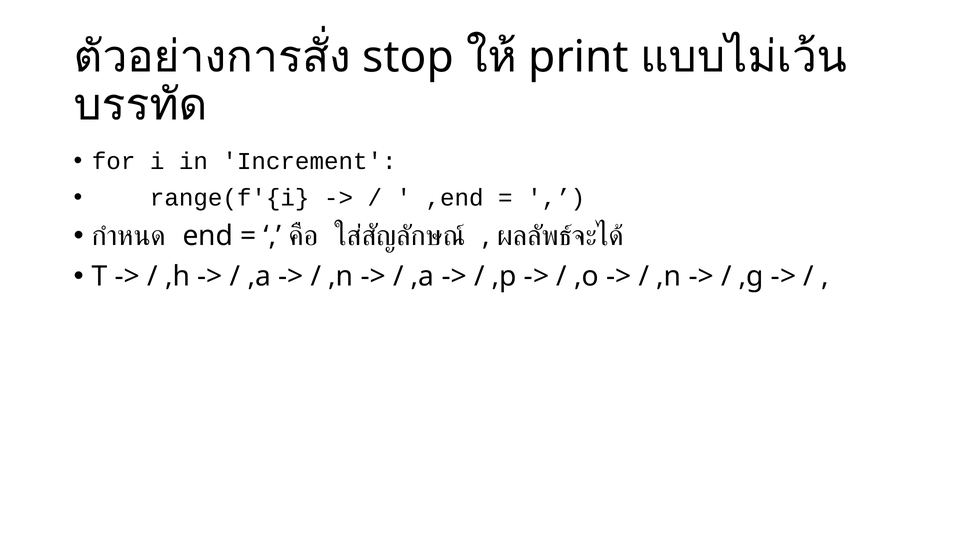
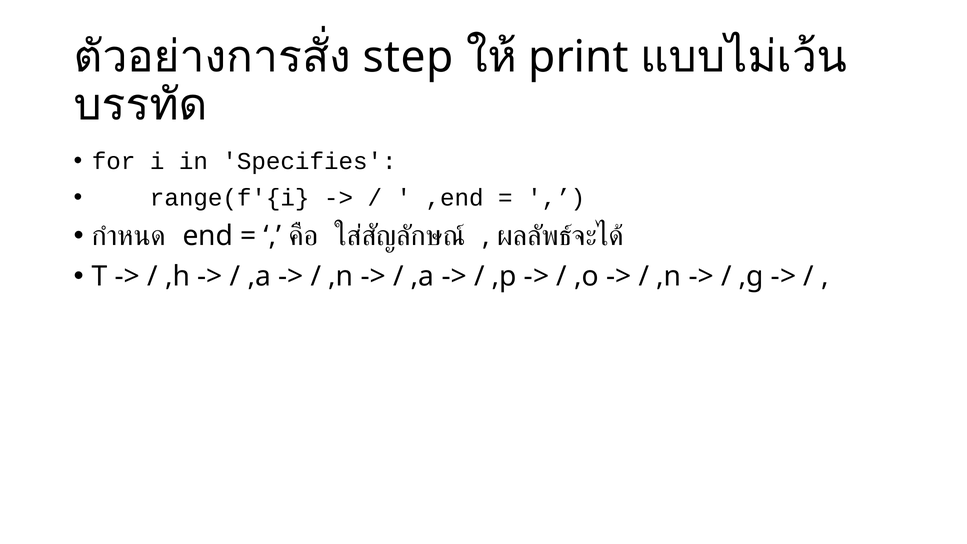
stop: stop -> step (408, 57)
Increment: Increment -> Specifies (310, 161)
